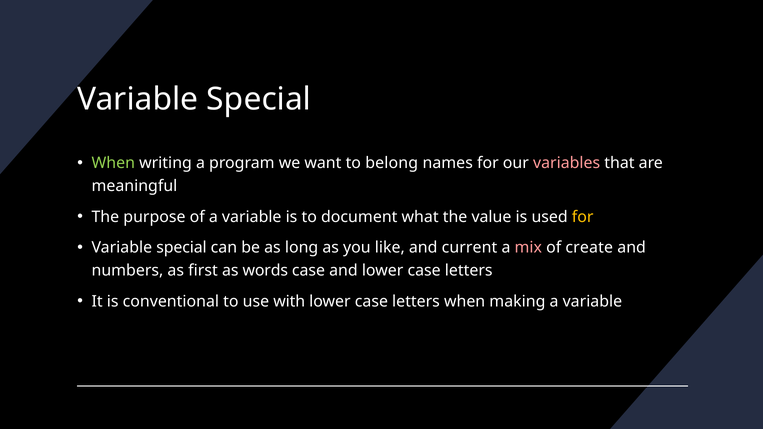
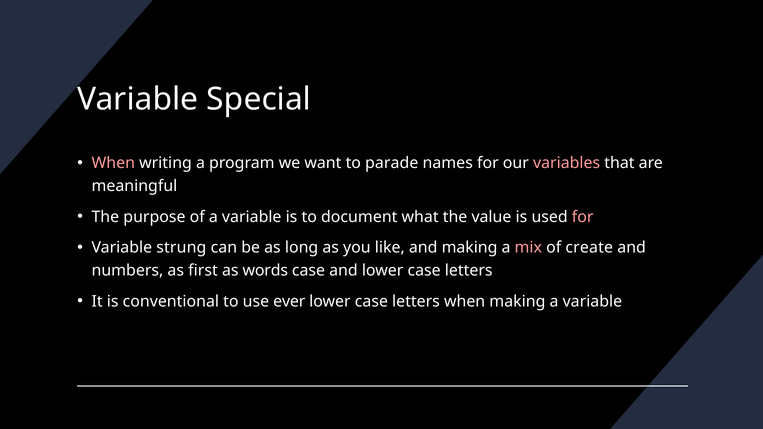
When colour: light green -> pink (113, 163)
belong: belong -> parade (392, 163)
for colour: yellow -> pink (583, 217)
special: special -> strung (181, 248)
and current: current -> making (470, 248)
with: with -> ever (289, 302)
